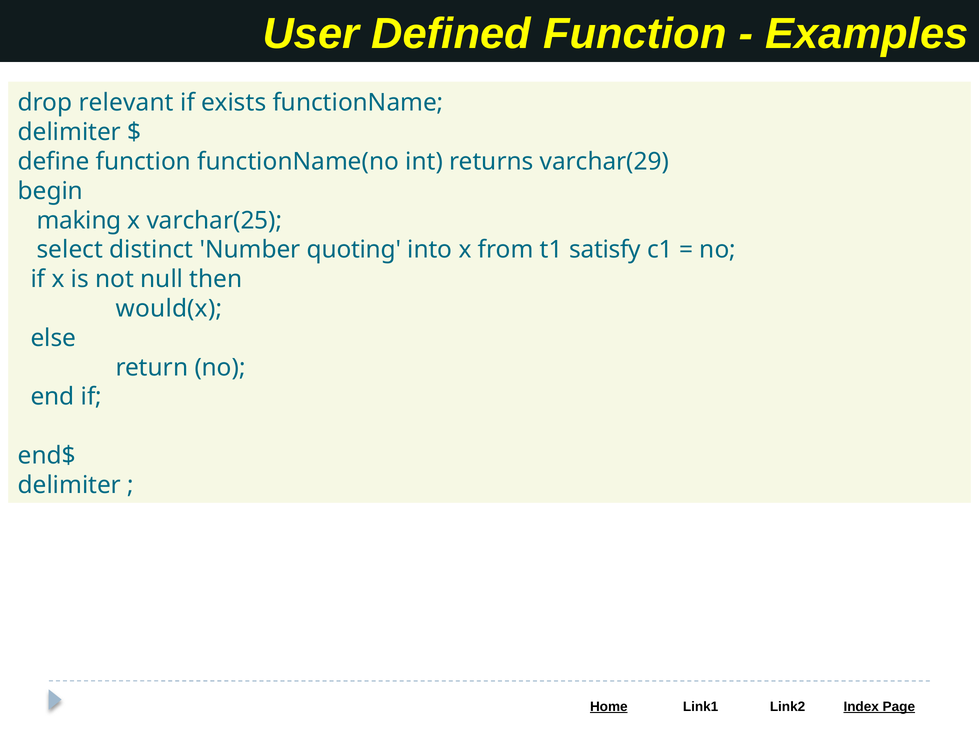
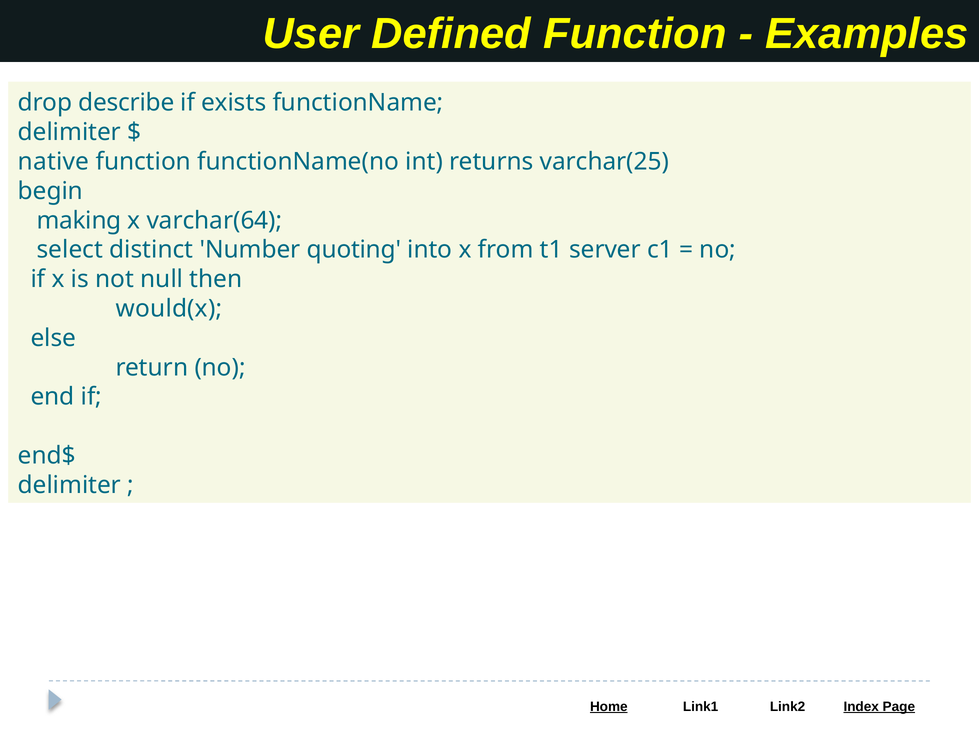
relevant: relevant -> describe (126, 103)
define: define -> native (53, 162)
varchar(29: varchar(29 -> varchar(25 (604, 162)
varchar(25: varchar(25 -> varchar(64 (214, 220)
satisfy: satisfy -> server (605, 250)
